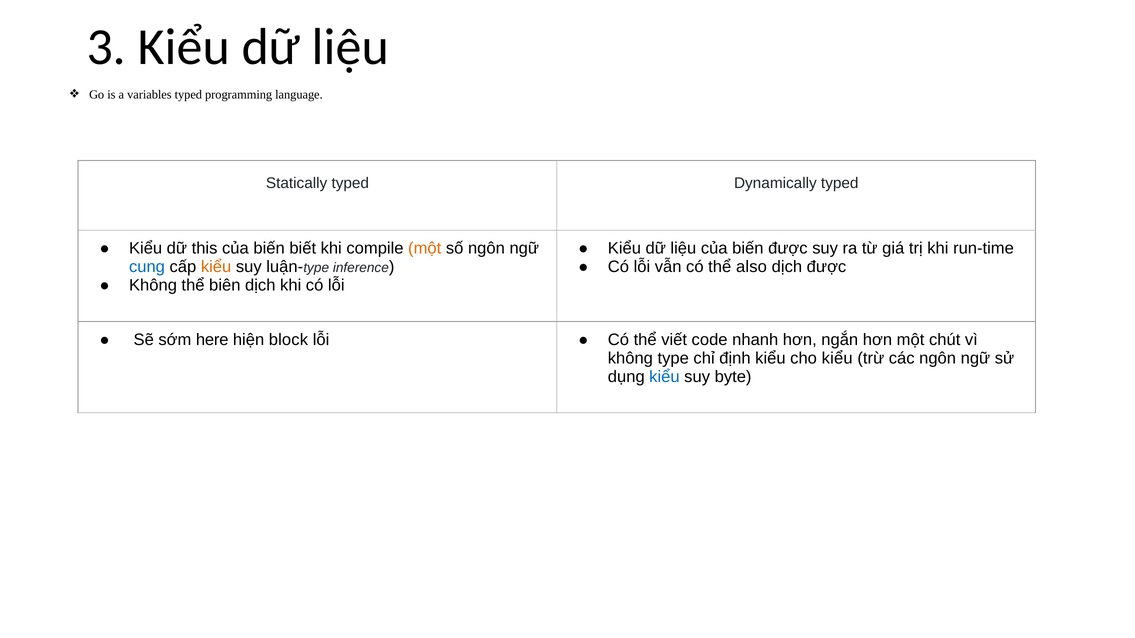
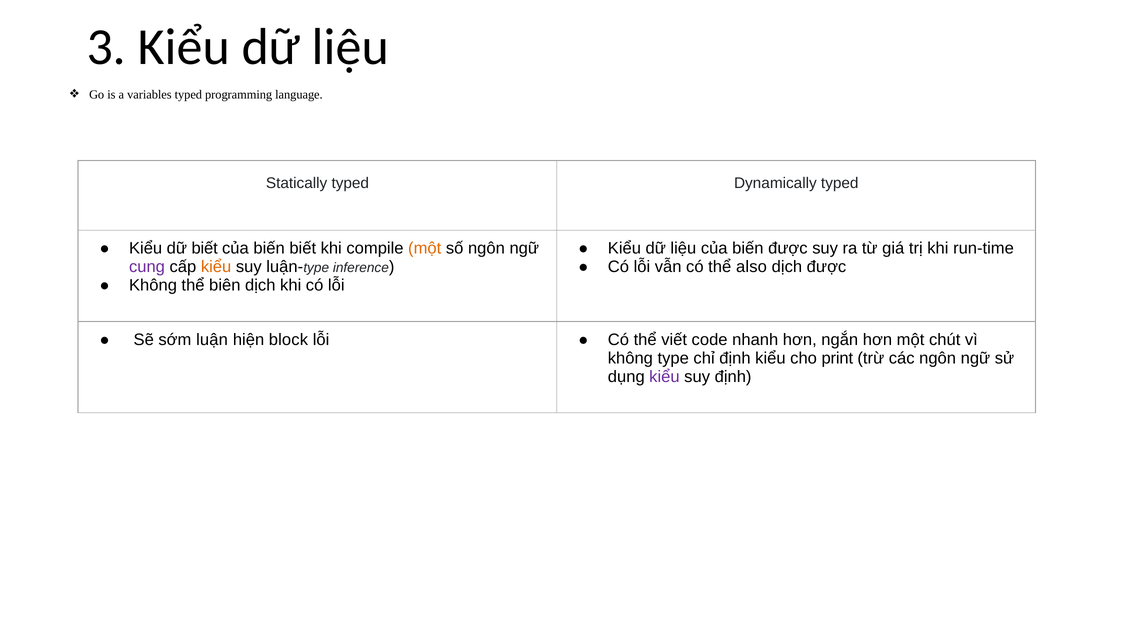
dữ this: this -> biết (205, 248)
cung colour: blue -> purple (147, 267)
here: here -> luận (212, 340)
cho kiểu: kiểu -> print (837, 358)
kiểu colour: blue -> purple (664, 377)
suy byte: byte -> định (733, 377)
